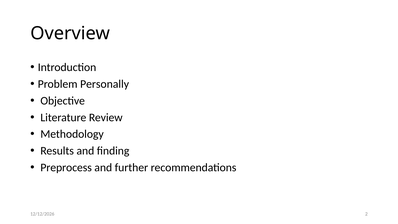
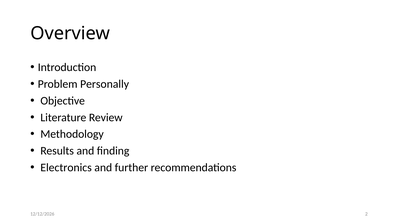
Preprocess: Preprocess -> Electronics (66, 167)
